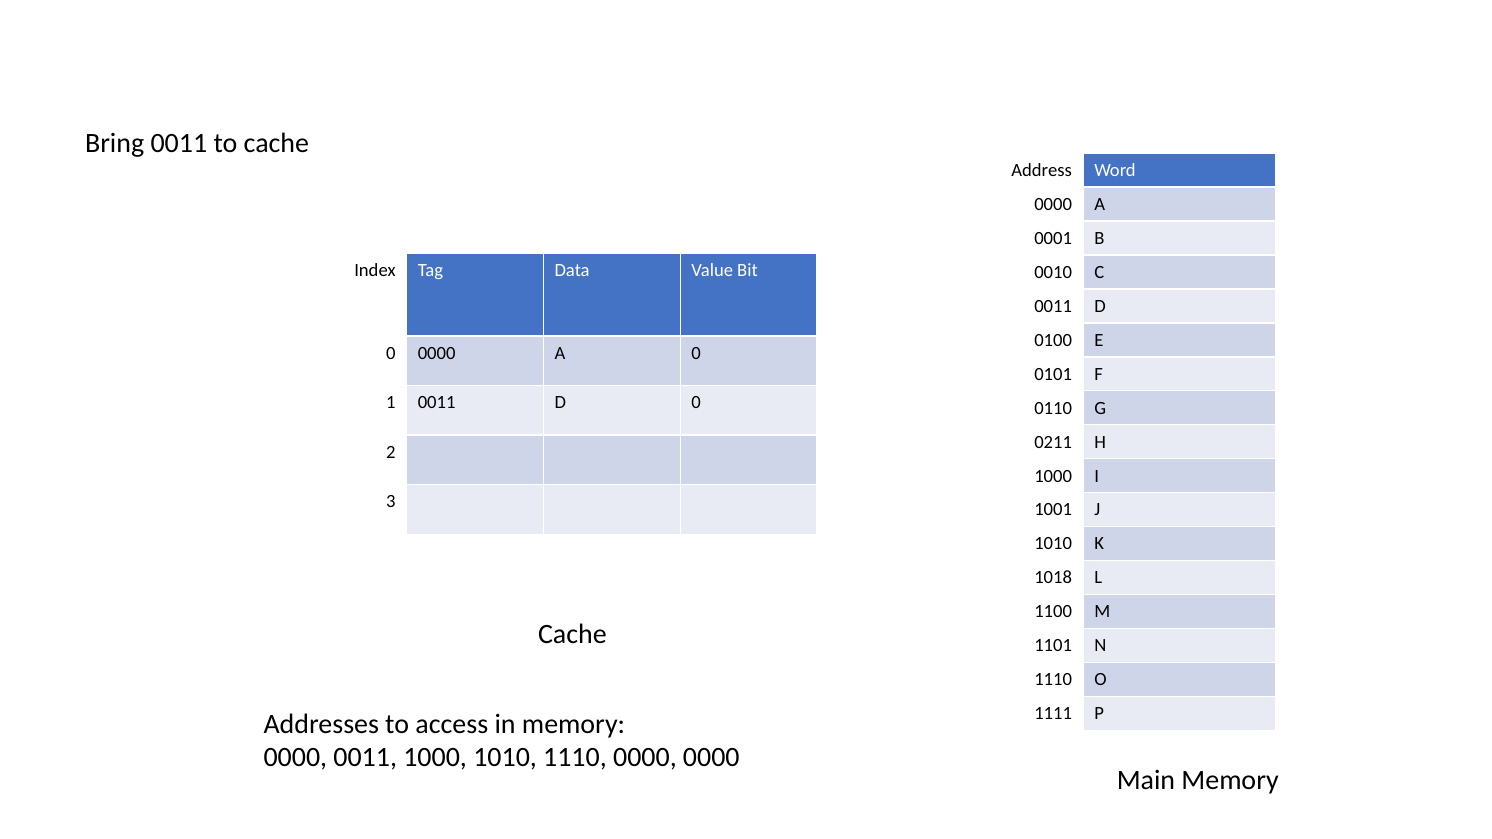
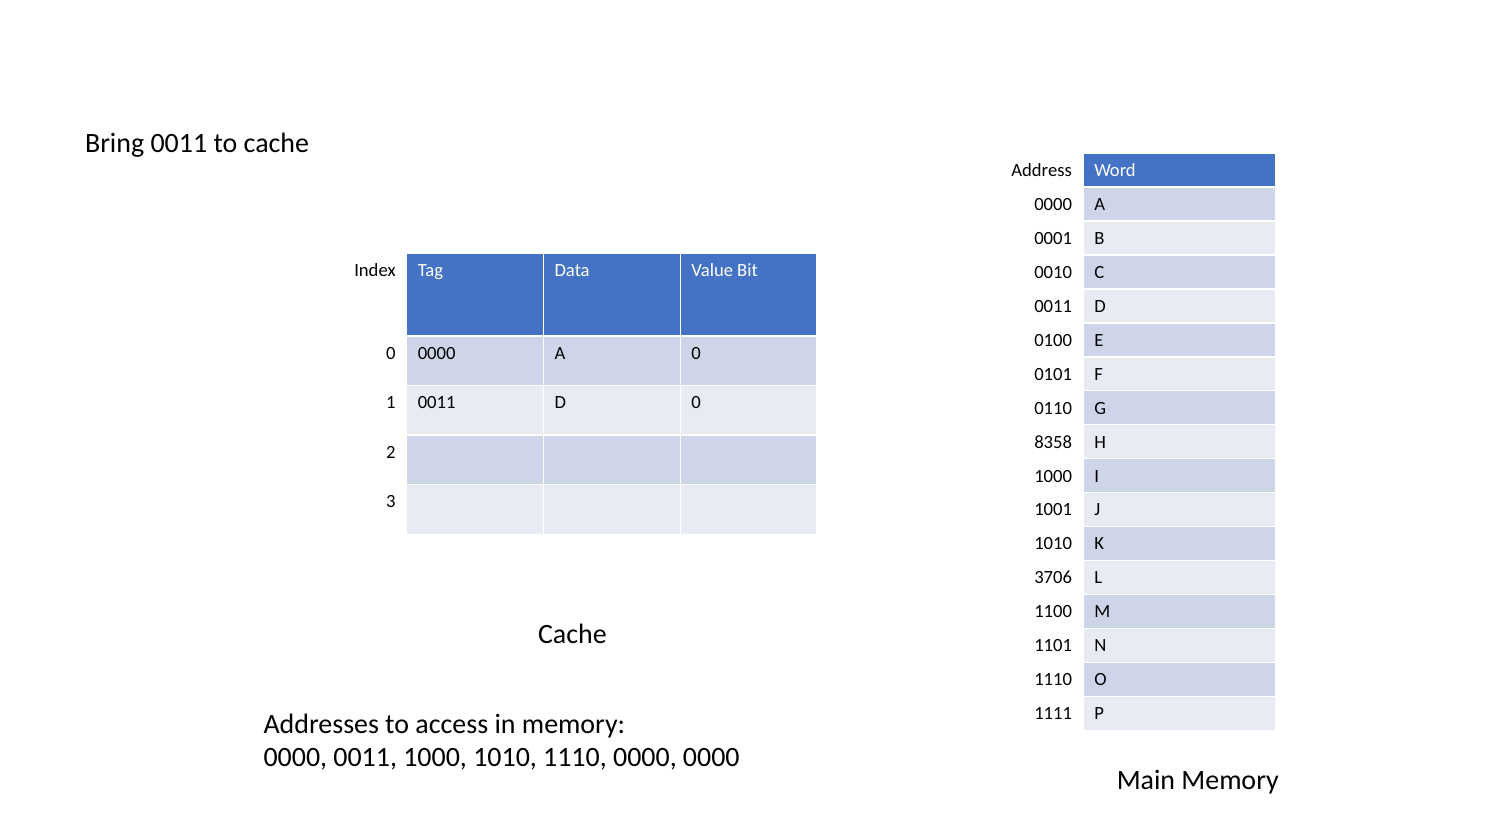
0211: 0211 -> 8358 (1053, 442)
1018: 1018 -> 3706 (1053, 578)
